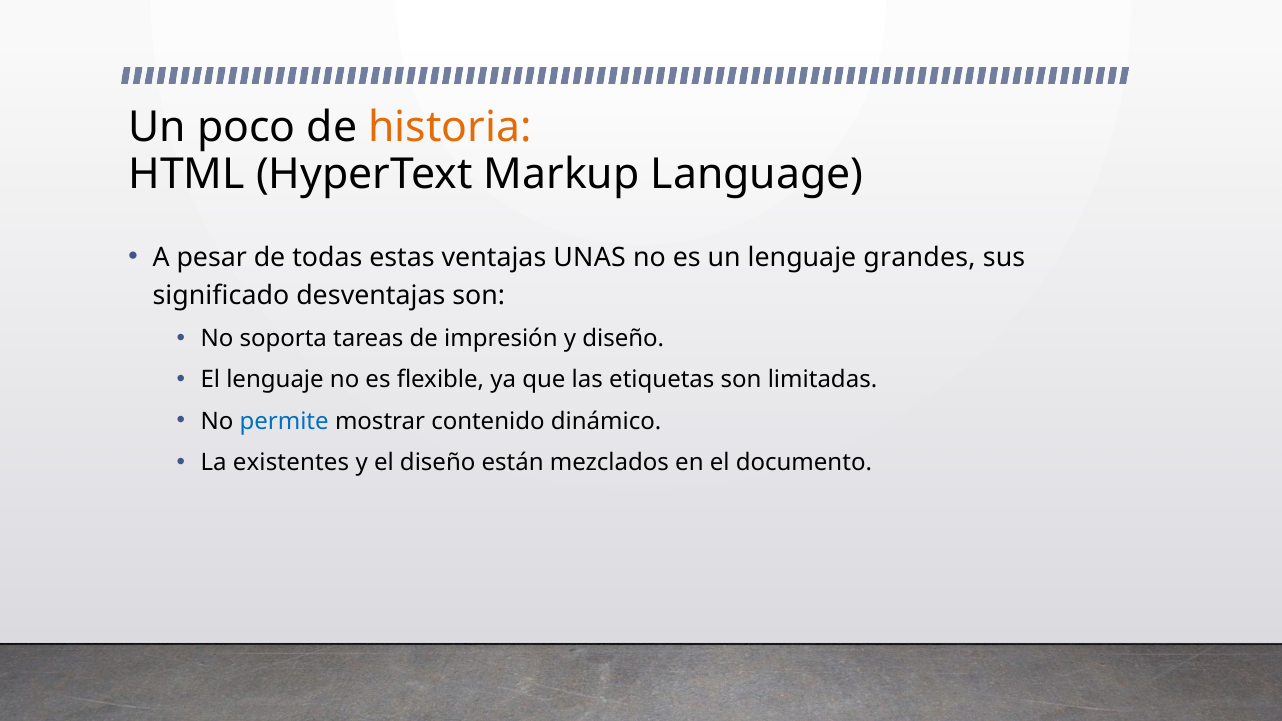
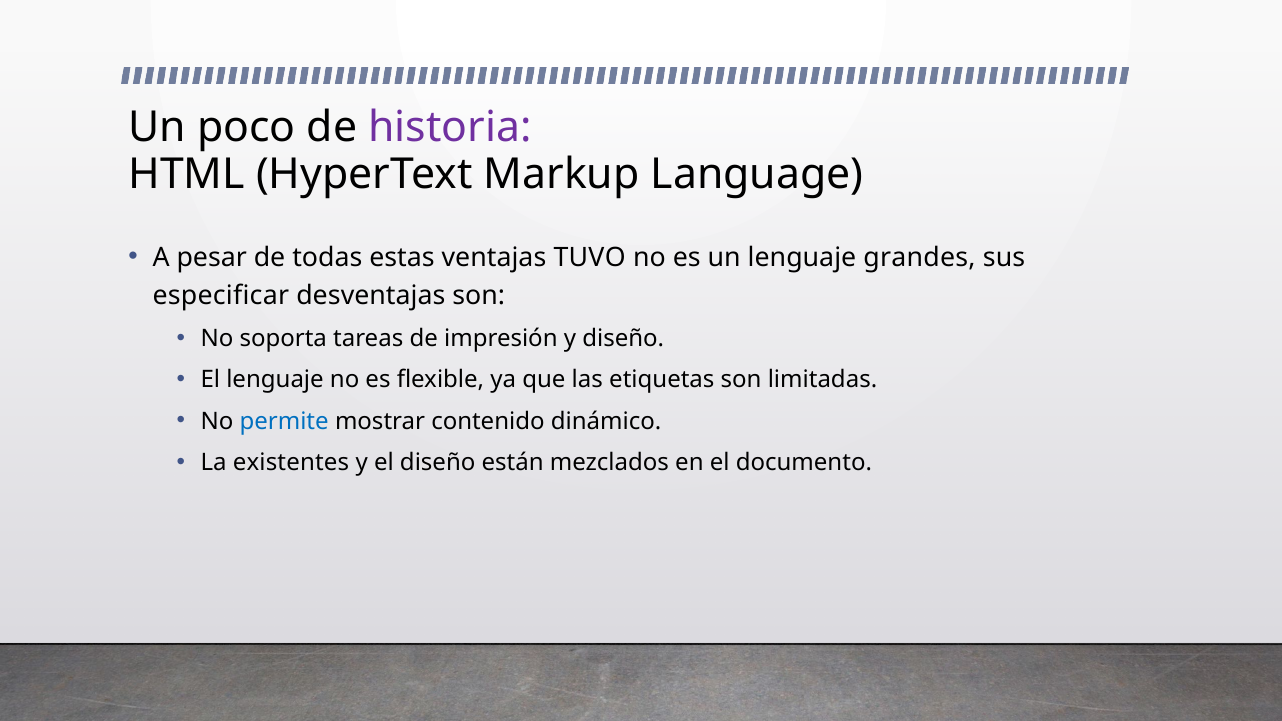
historia colour: orange -> purple (450, 128)
UNAS: UNAS -> TUVO (590, 258)
significado: significado -> especificar (221, 296)
